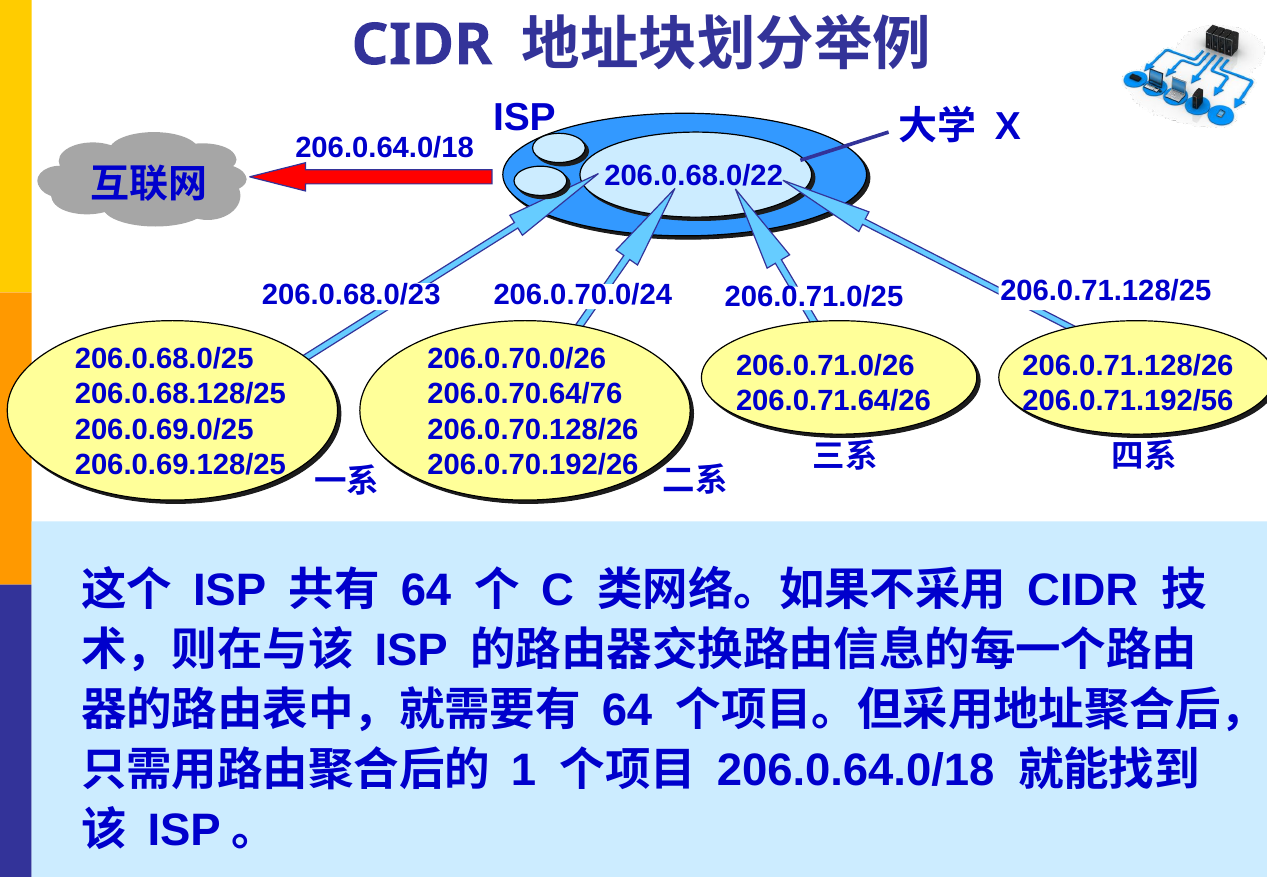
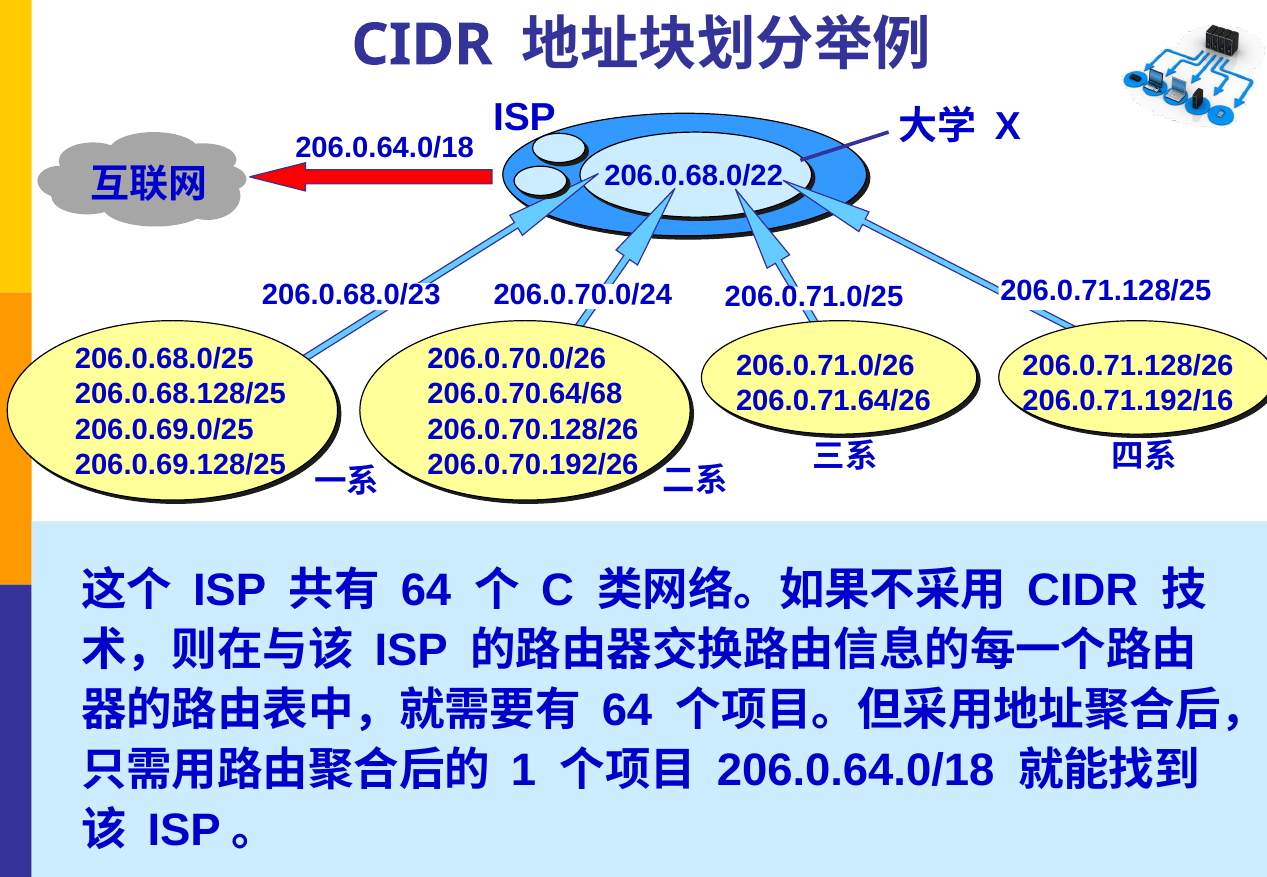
206.0.70.64/76: 206.0.70.64/76 -> 206.0.70.64/68 (525, 394)
206.0.71.192/56: 206.0.71.192/56 -> 206.0.71.192/16 (1128, 401)
